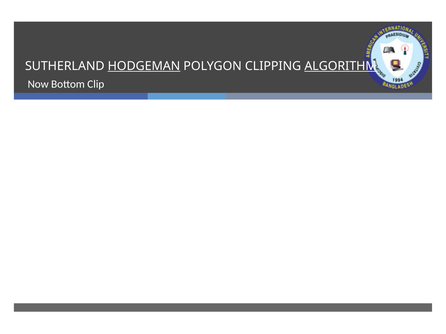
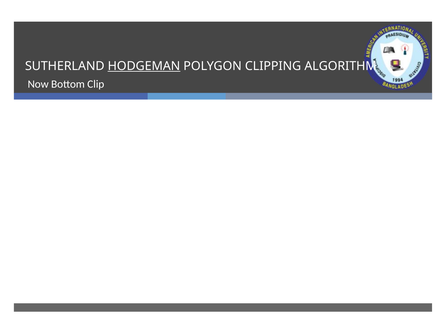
ALGORITHM underline: present -> none (341, 66)
